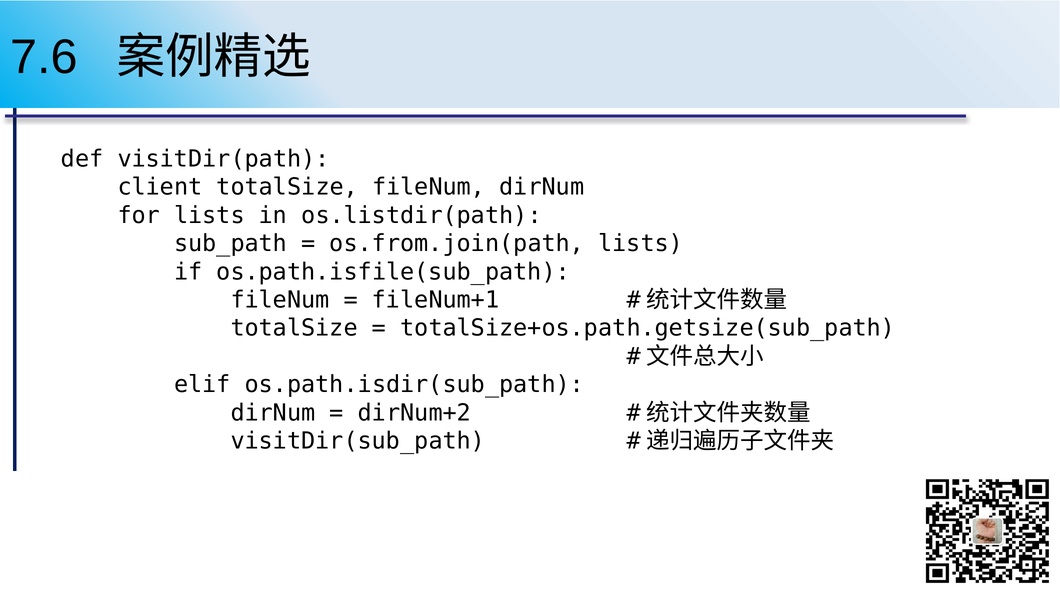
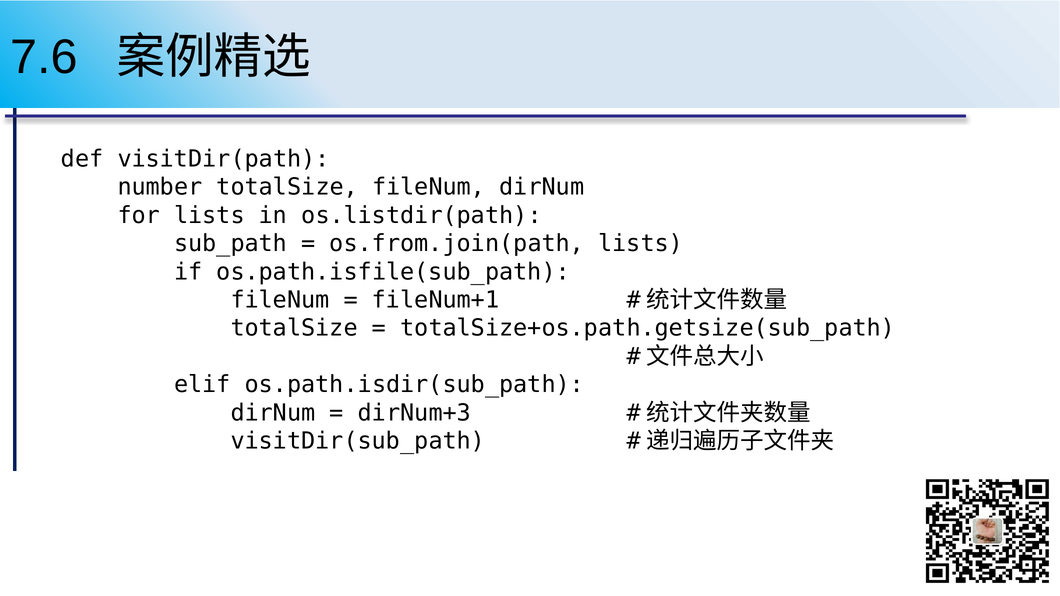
client: client -> number (160, 187)
dirNum+2: dirNum+2 -> dirNum+3 (414, 413)
